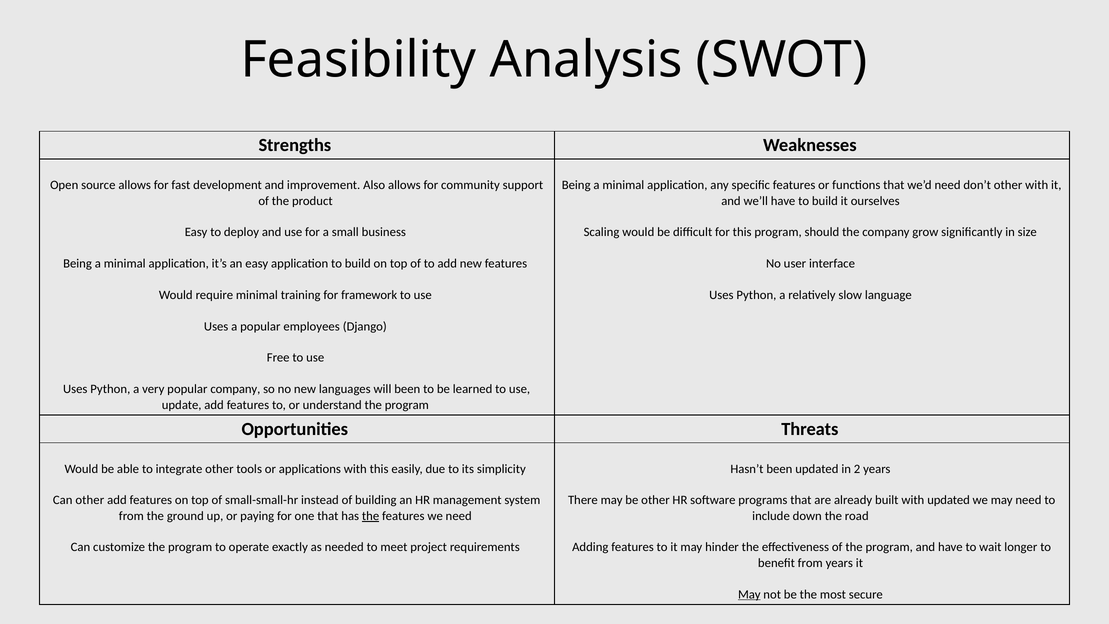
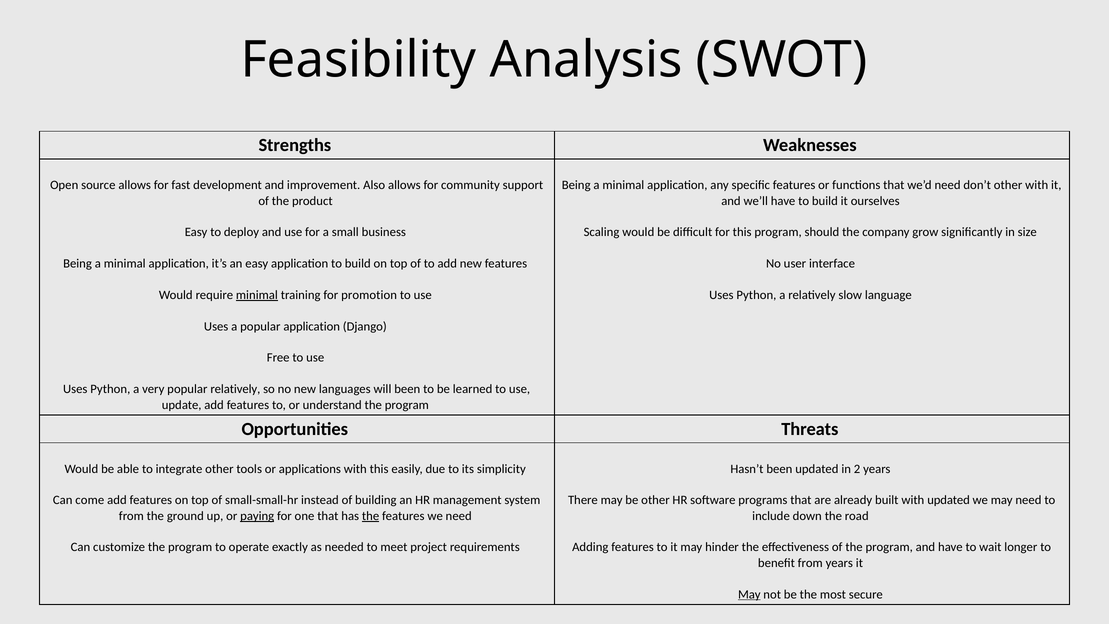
minimal underline: none -> present (257, 295)
framework: framework -> promotion (369, 295)
popular employees: employees -> application (312, 326)
popular company: company -> relatively (235, 389)
Can other: other -> come (90, 500)
paying underline: none -> present (257, 516)
